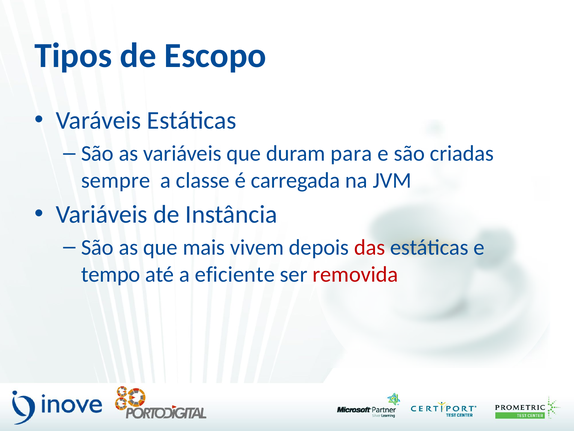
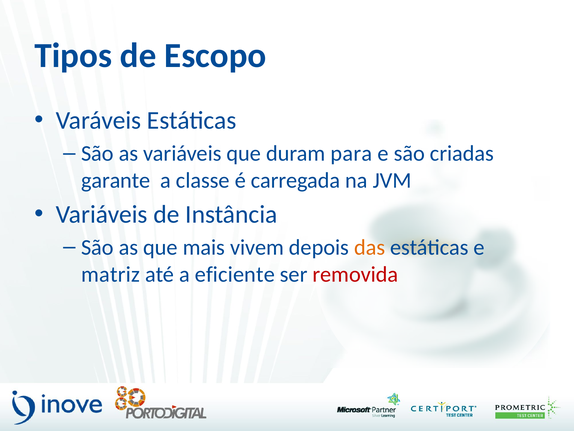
sempre: sempre -> garante (116, 180)
das colour: red -> orange (370, 247)
tempo: tempo -> matriz (111, 274)
